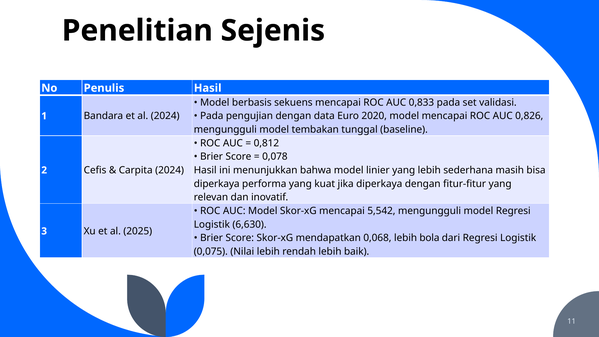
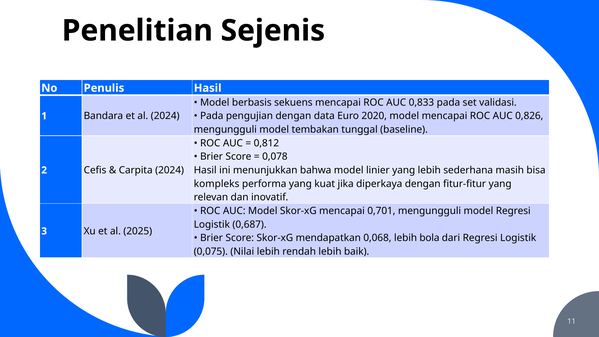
diperkaya: diperkaya -> kompleks (217, 184)
5,542: 5,542 -> 0,701 (381, 211)
6,630: 6,630 -> 0,687 (250, 224)
